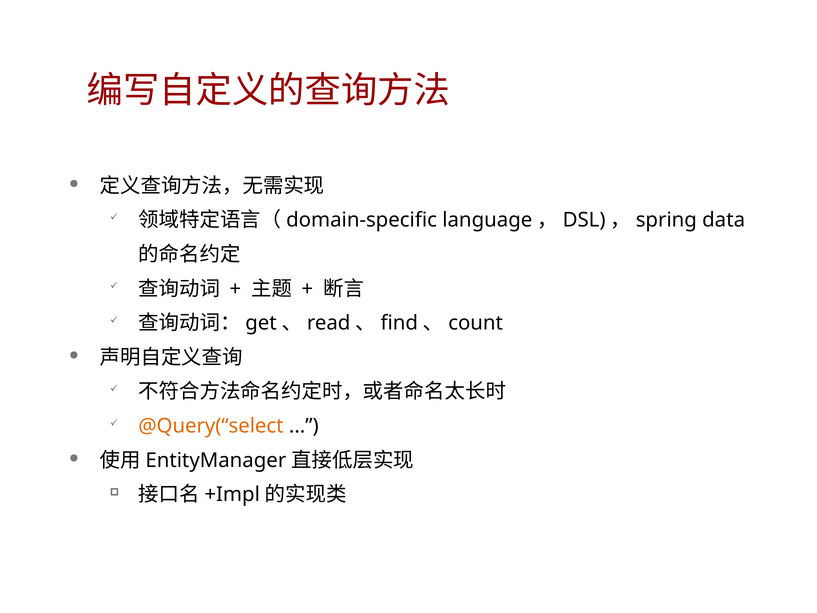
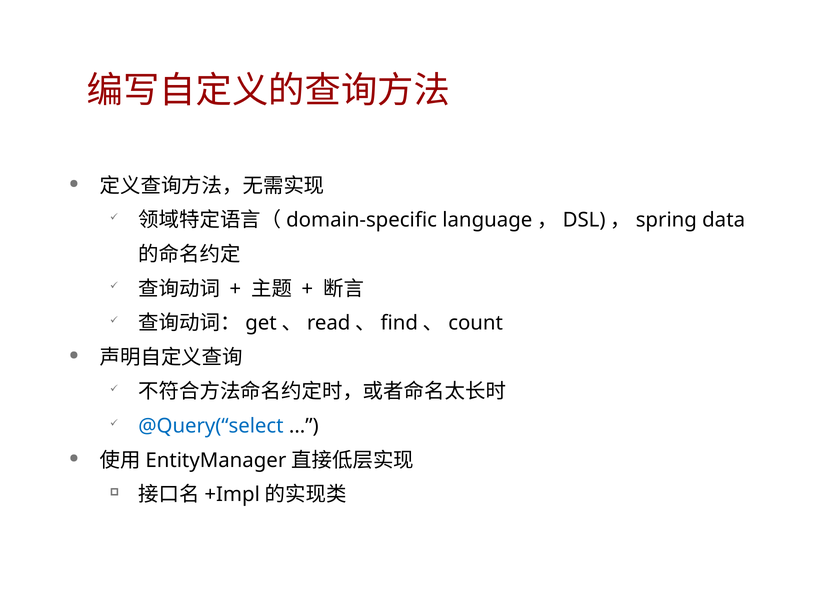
@Query(“select colour: orange -> blue (211, 426)
